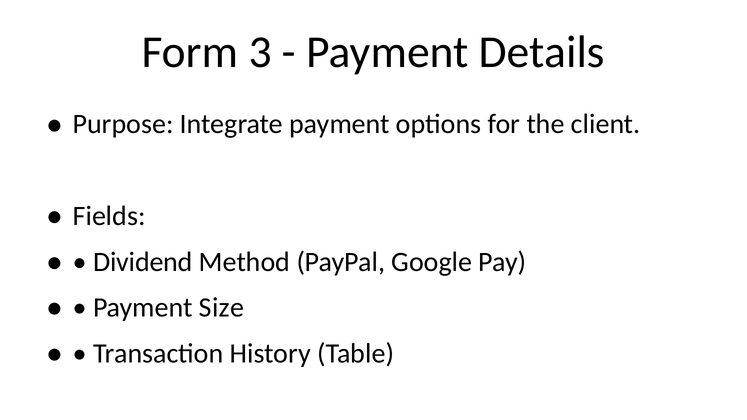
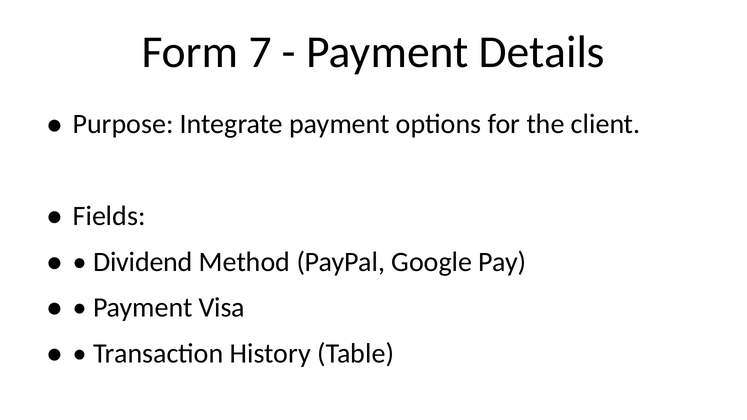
3: 3 -> 7 (260, 52)
Size: Size -> Visa (222, 308)
